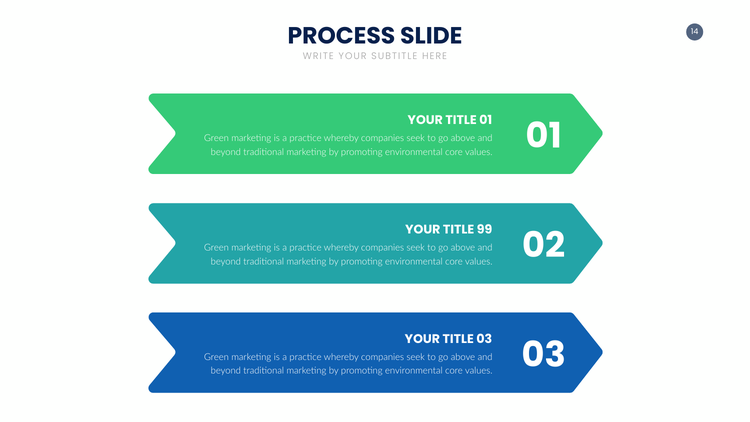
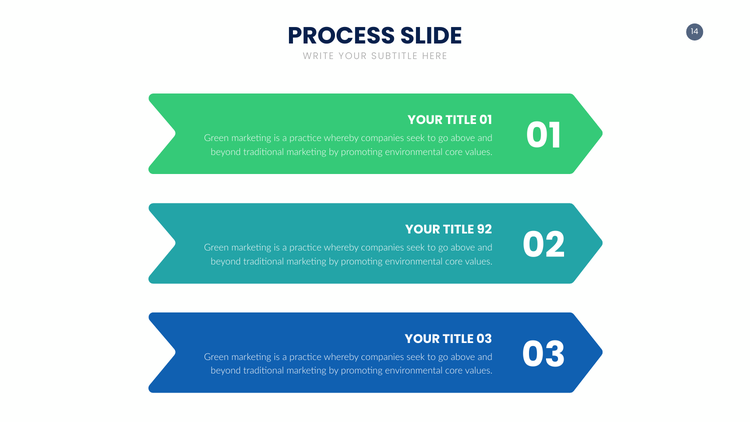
99: 99 -> 92 (484, 230)
